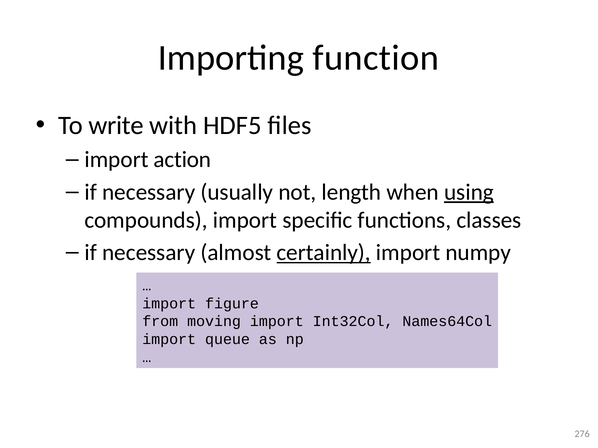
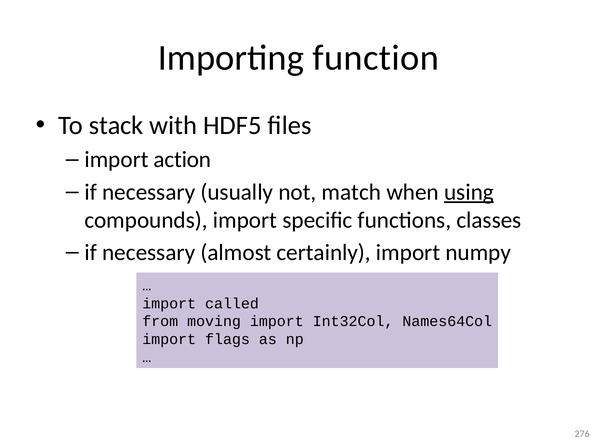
write: write -> stack (116, 125)
length: length -> match (351, 192)
certainly underline: present -> none (324, 253)
figure: figure -> called (232, 304)
queue: queue -> flags (227, 340)
